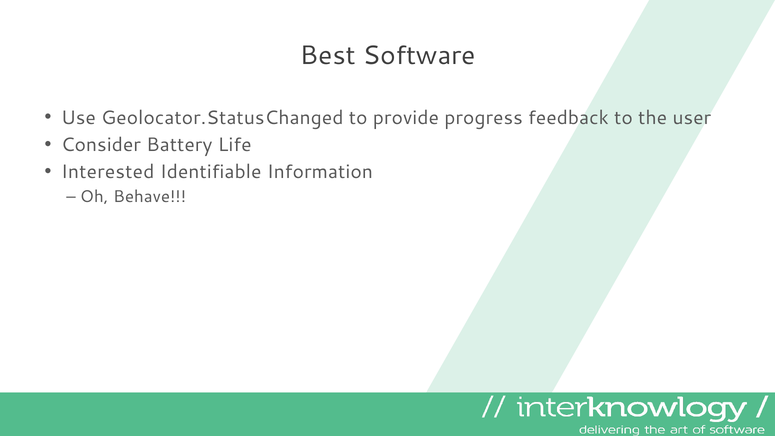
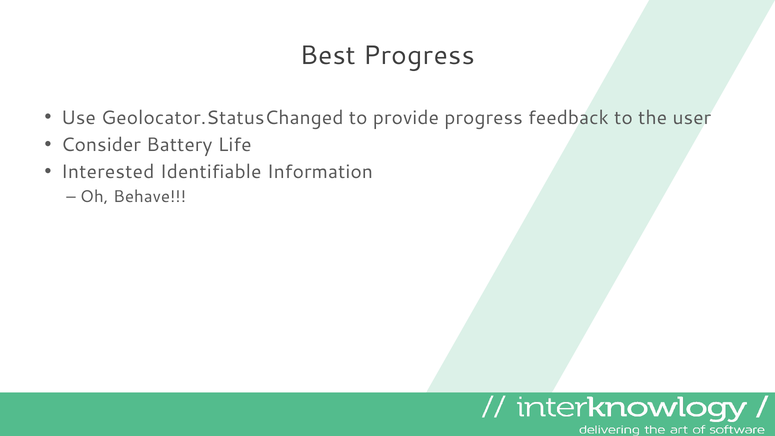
Best Software: Software -> Progress (419, 56)
